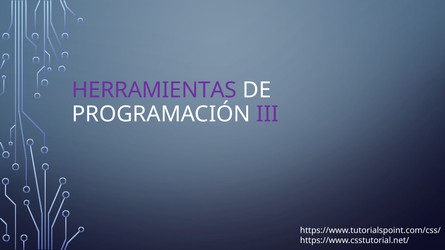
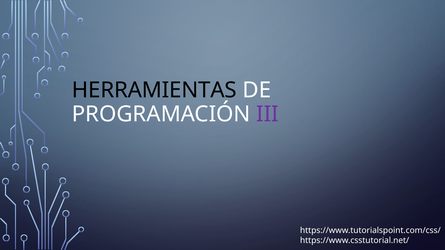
HERRAMIENTAS colour: purple -> black (154, 90)
